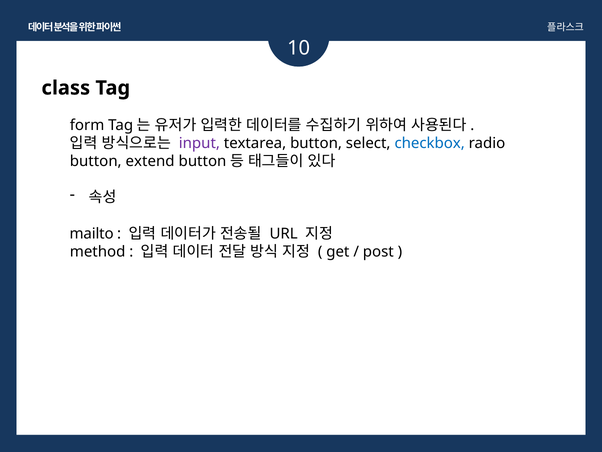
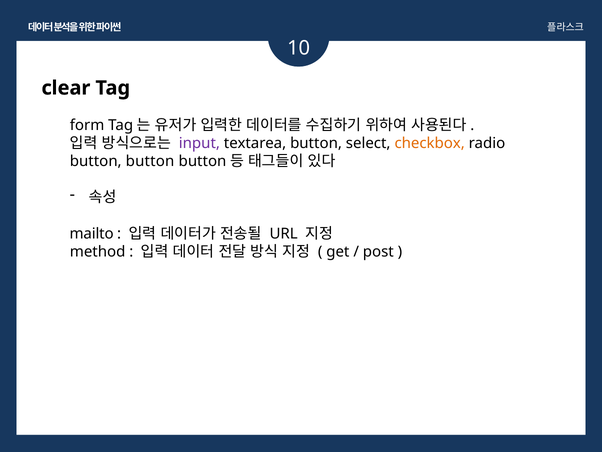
class: class -> clear (66, 88)
checkbox colour: blue -> orange (430, 143)
button extend: extend -> button (150, 161)
